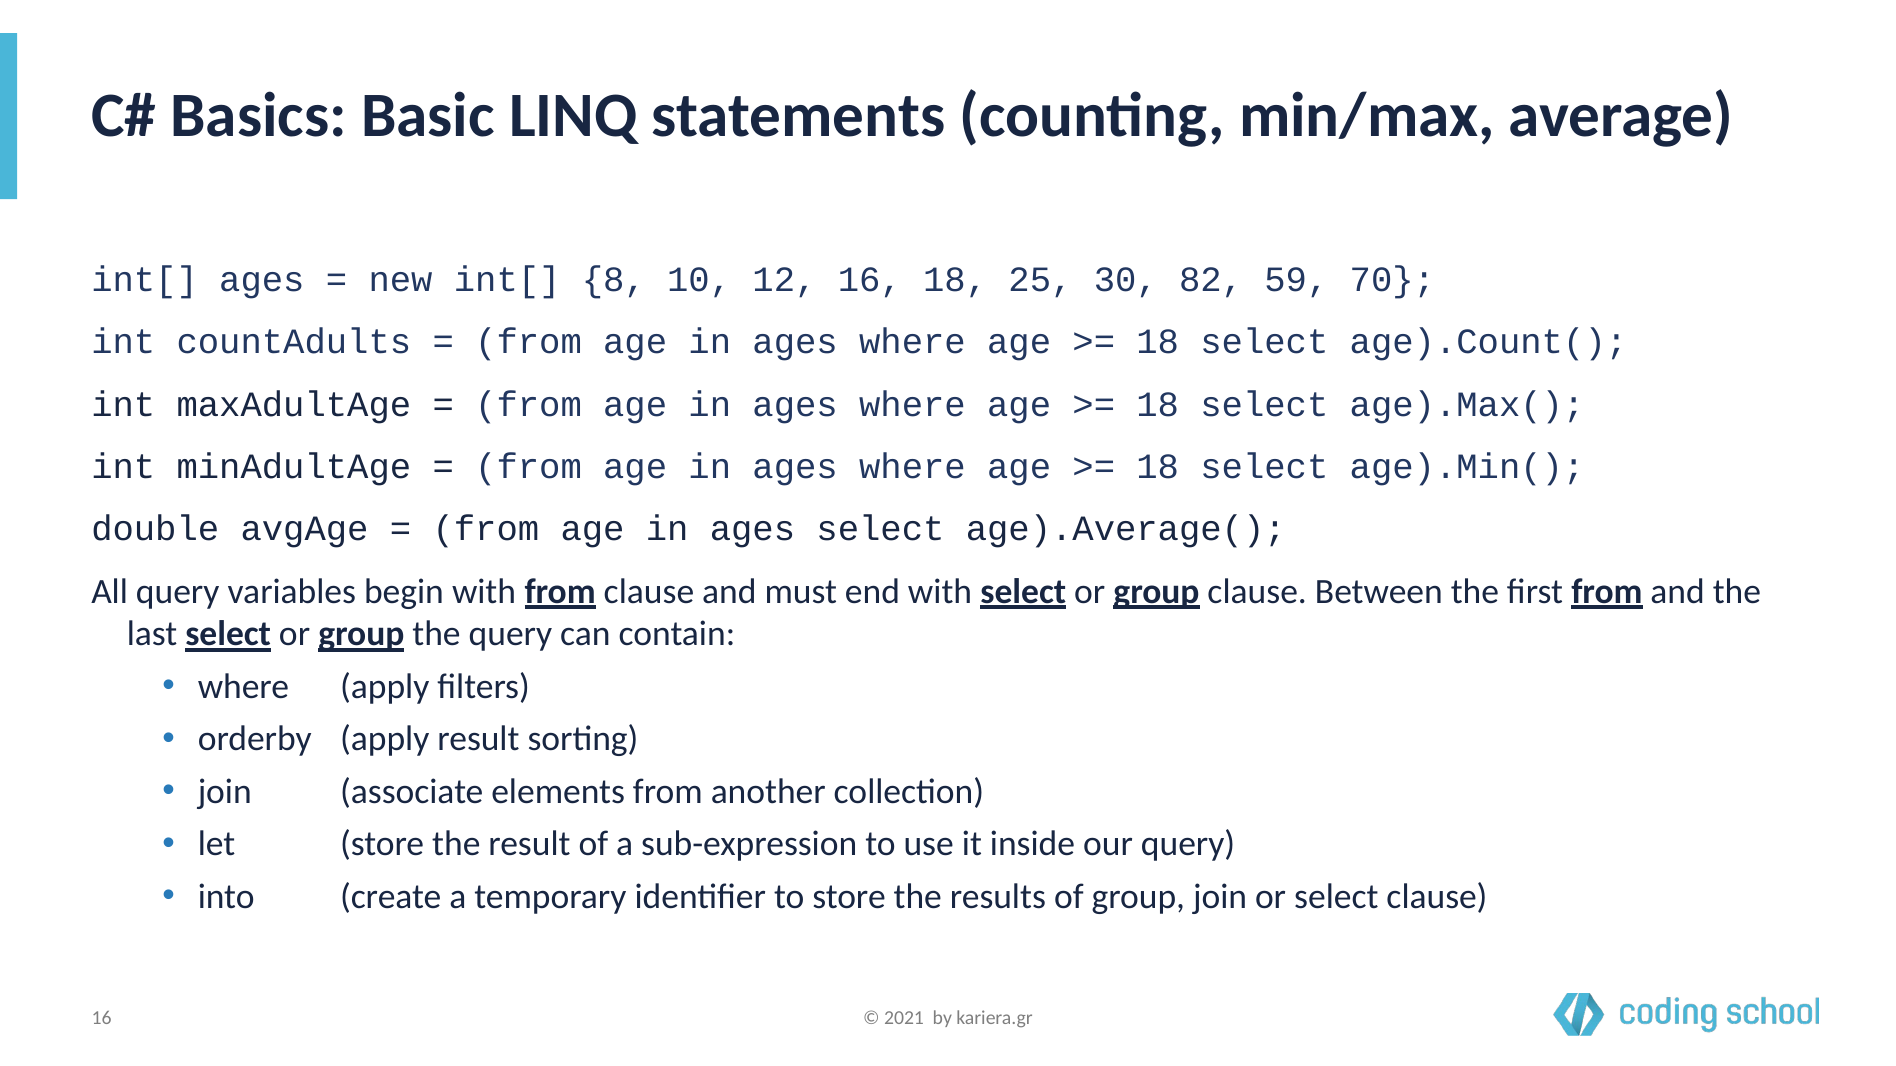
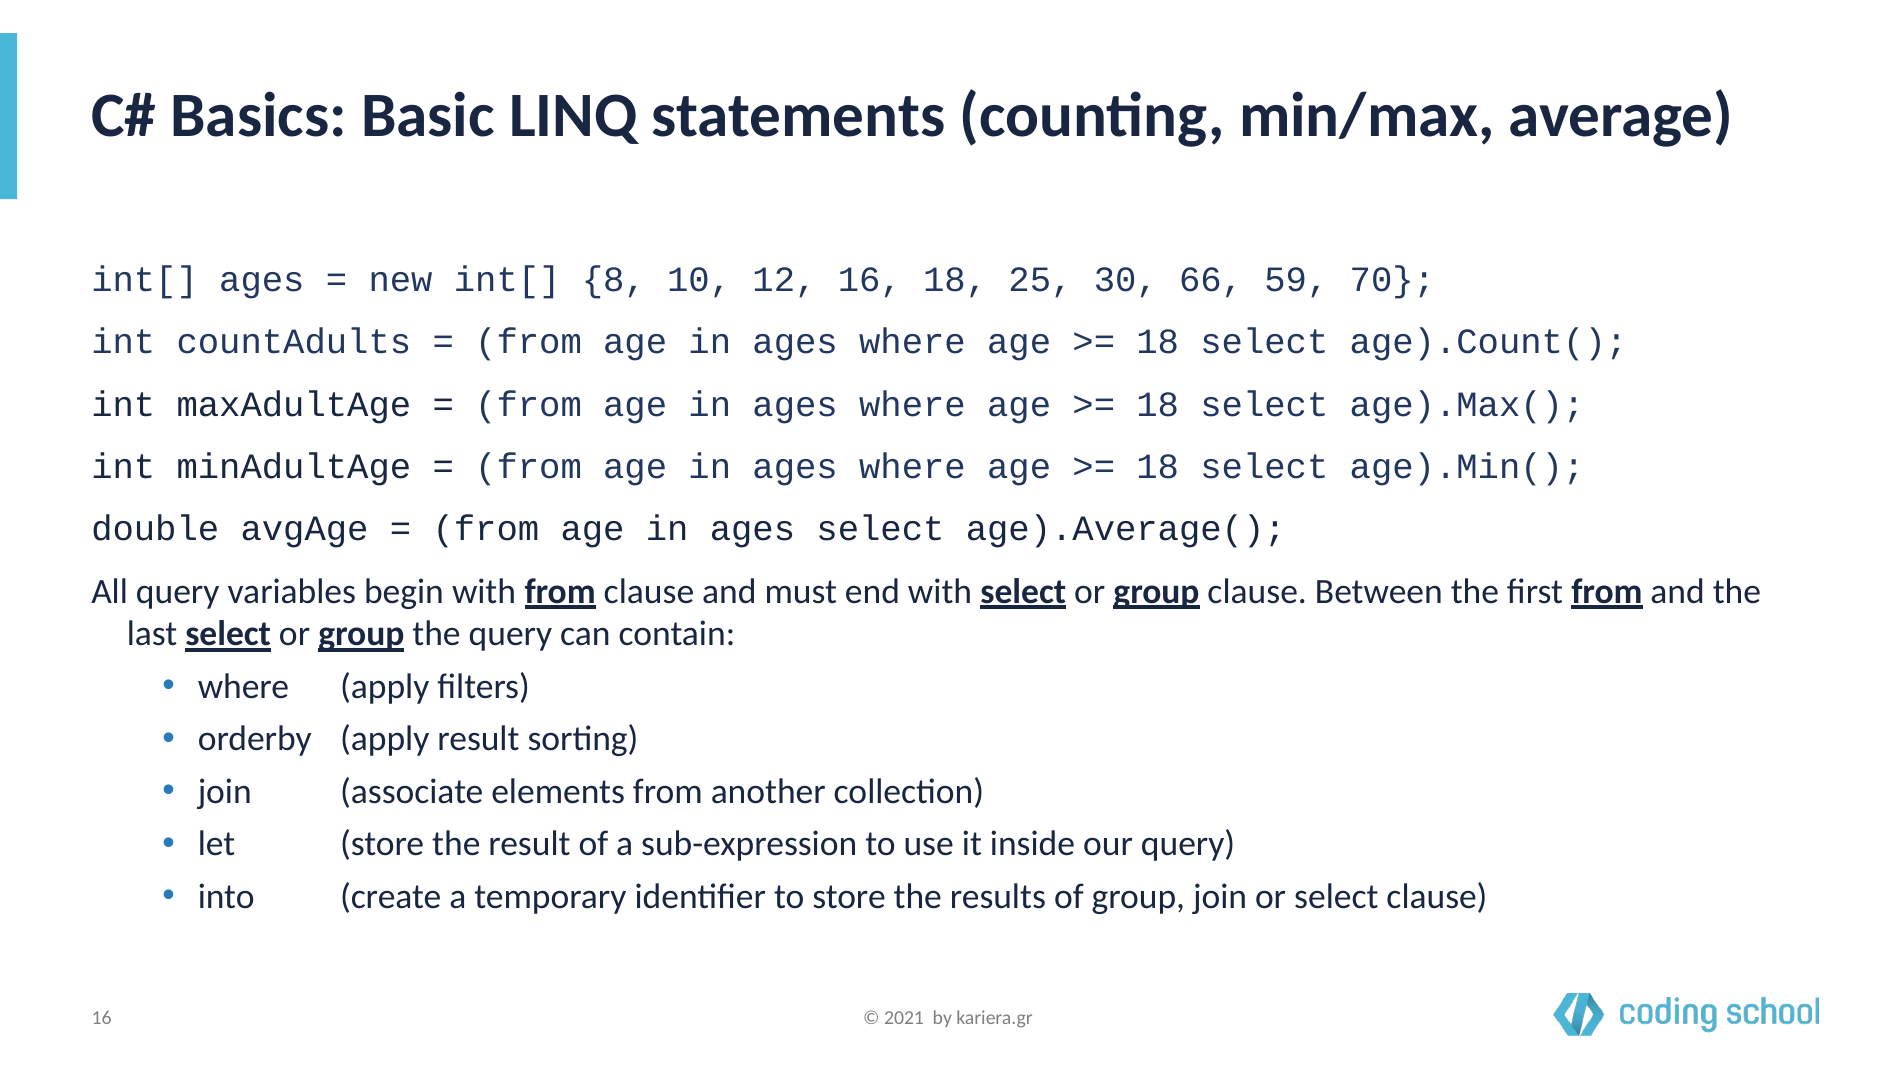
82: 82 -> 66 (1211, 280)
